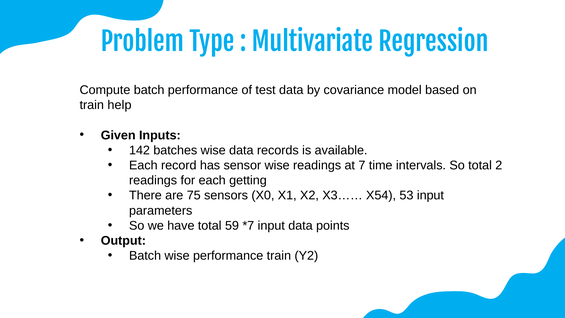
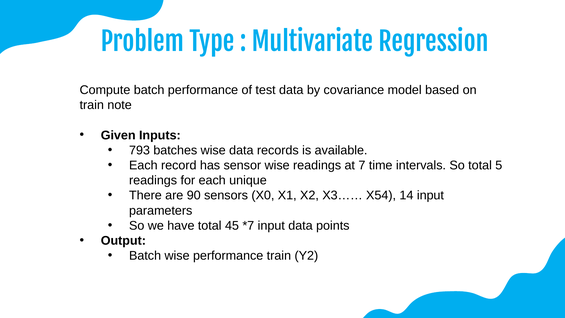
help: help -> note (120, 105)
142: 142 -> 793 (140, 150)
2: 2 -> 5 (499, 165)
getting: getting -> unique (248, 180)
75: 75 -> 90 (194, 195)
53: 53 -> 14 (406, 195)
59: 59 -> 45 (232, 226)
